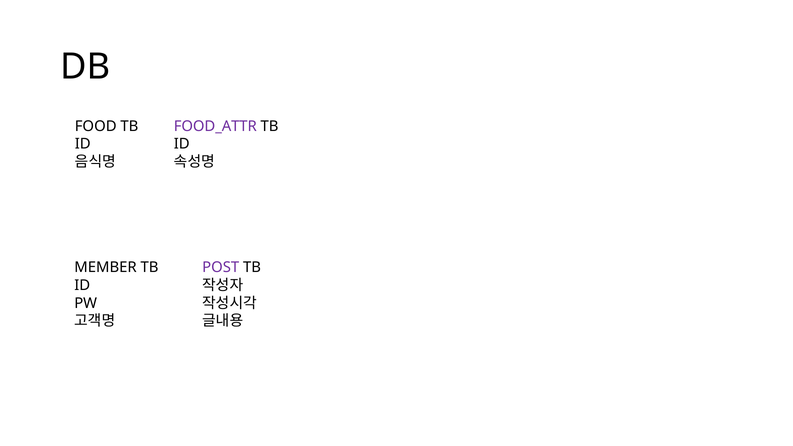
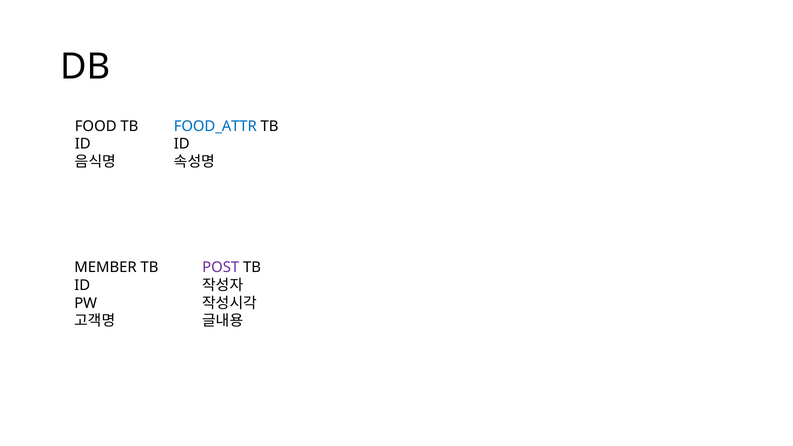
FOOD_ATTR colour: purple -> blue (215, 126)
